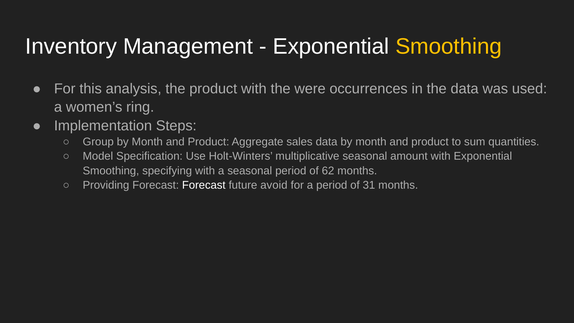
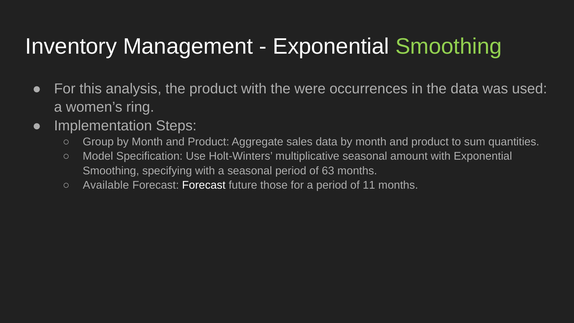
Smoothing colour: yellow -> light green (449, 46)
62: 62 -> 63 (328, 171)
Providing: Providing -> Available (106, 185)
avoid: avoid -> those (274, 185)
31: 31 -> 11 (369, 185)
